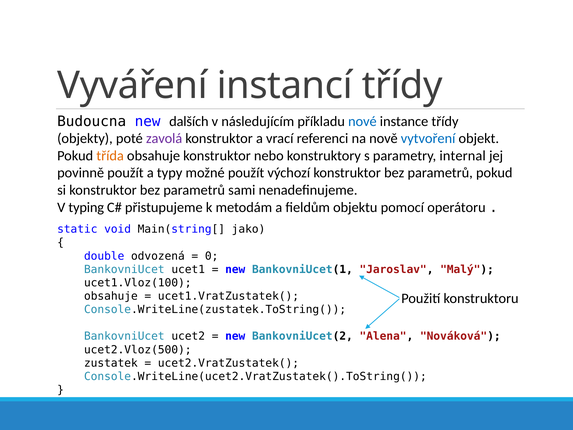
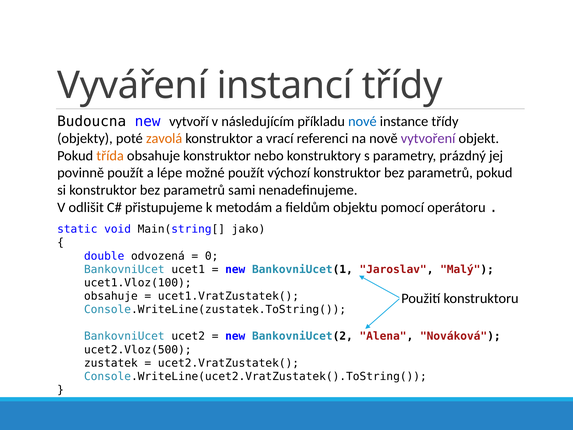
dalších: dalších -> vytvoří (189, 121)
zavolá colour: purple -> orange (164, 138)
vytvoření colour: blue -> purple (428, 138)
internal: internal -> prázdný (463, 156)
typy: typy -> lépe (170, 173)
typing: typing -> odlišit (86, 207)
